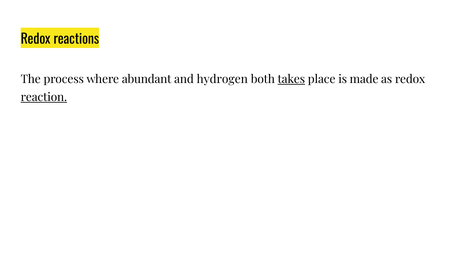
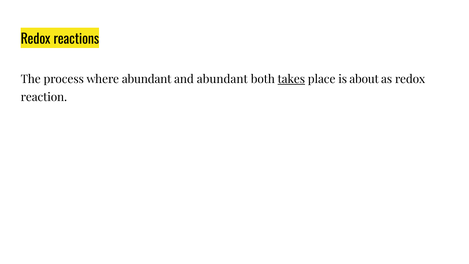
and hydrogen: hydrogen -> abundant (222, 79)
made: made -> about (364, 79)
reaction underline: present -> none (44, 97)
